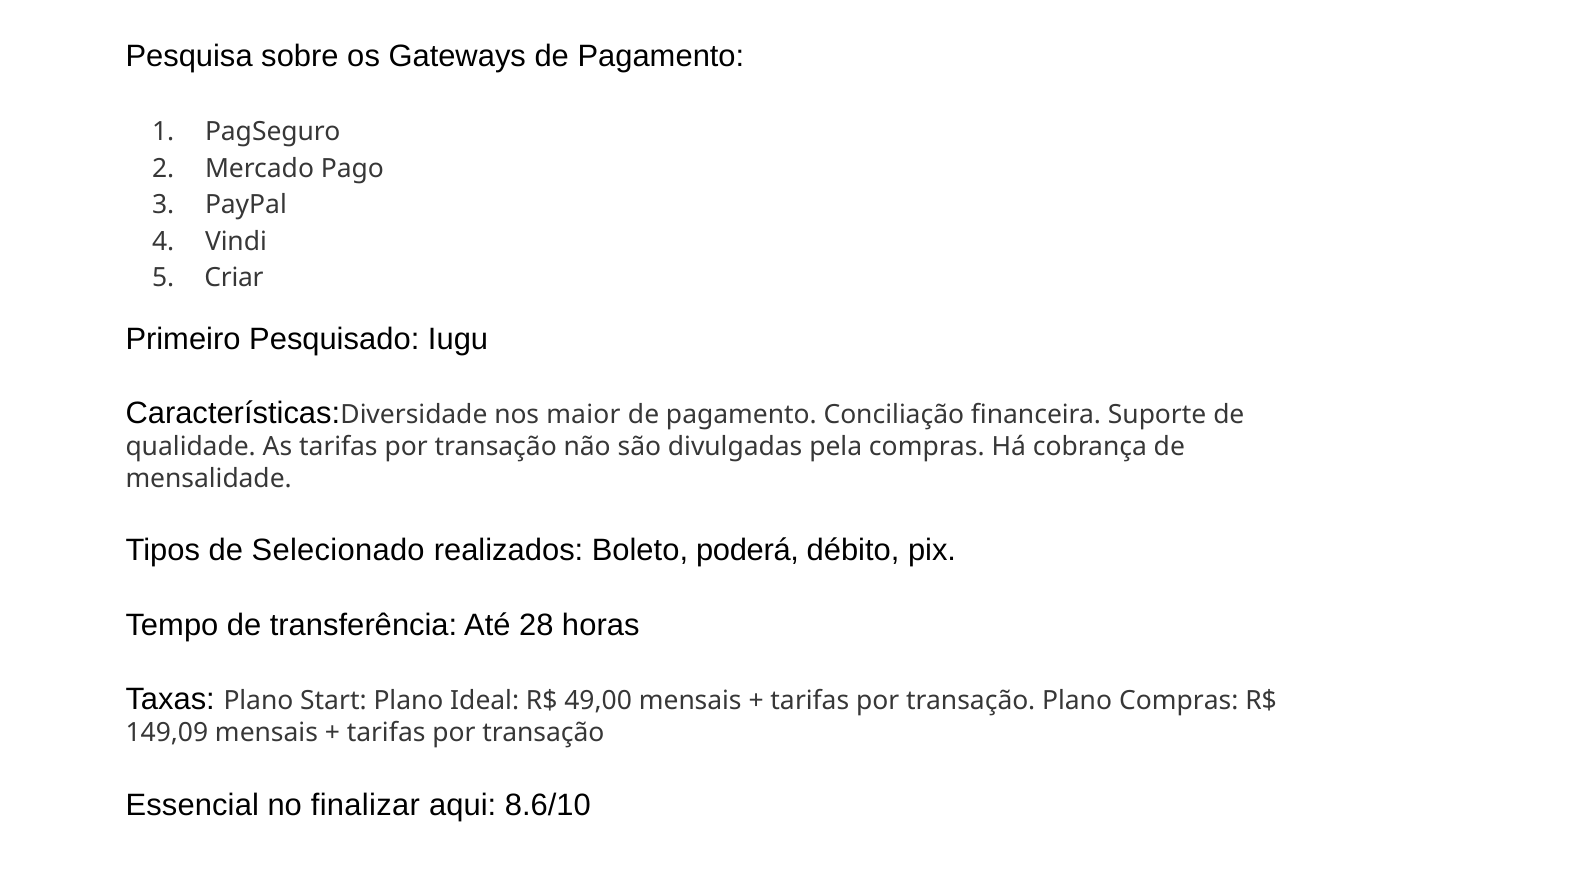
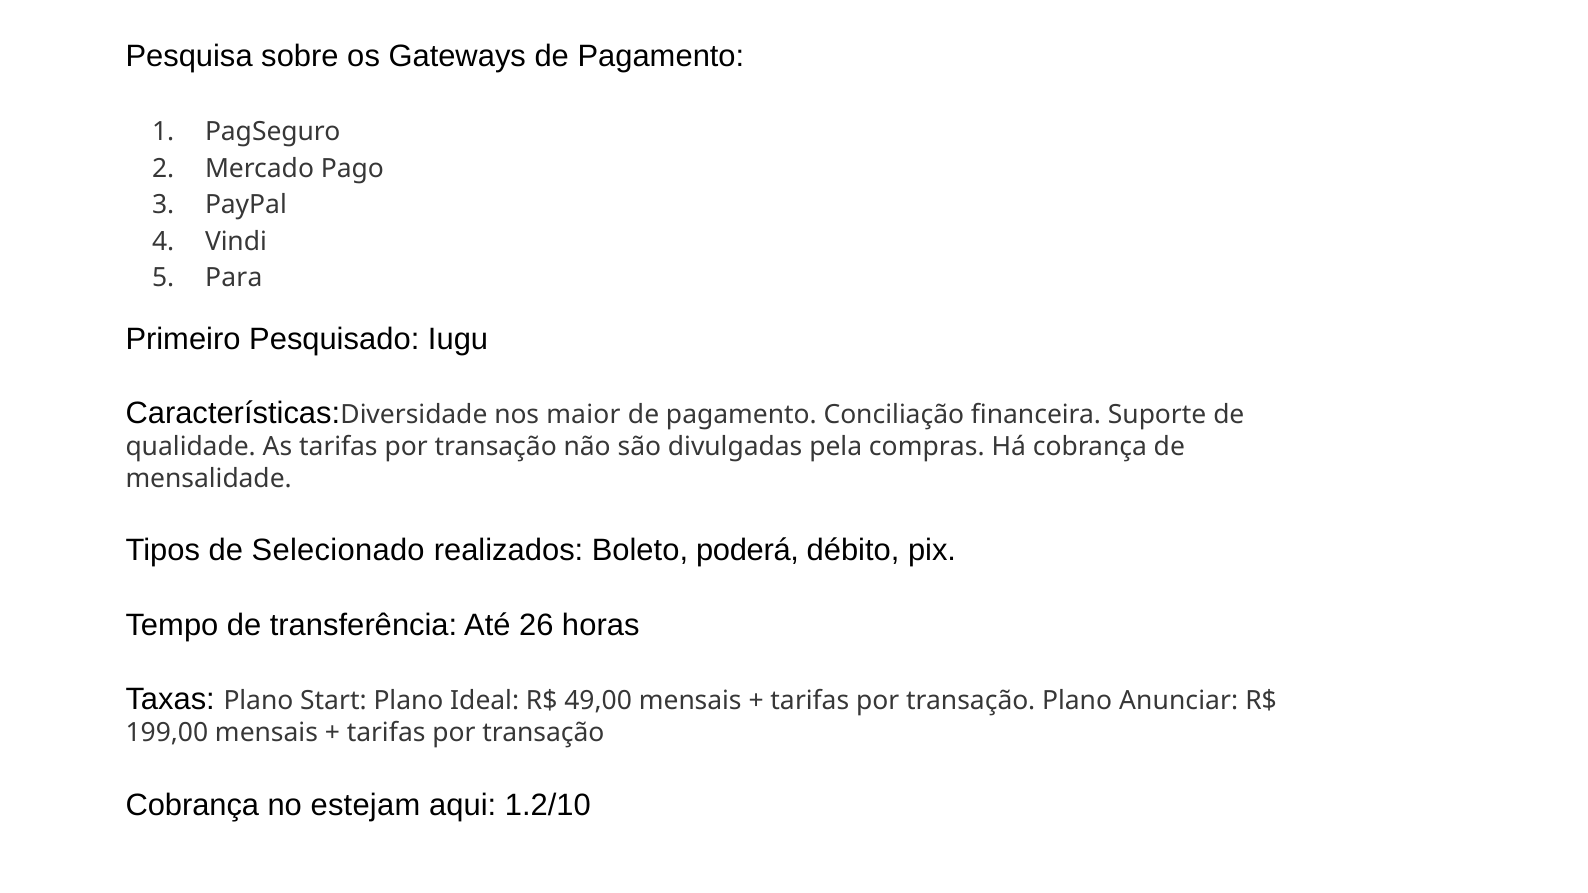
Criar: Criar -> Para (234, 278)
28: 28 -> 26 (536, 625)
Plano Compras: Compras -> Anunciar (1179, 701)
149,09: 149,09 -> 199,00 (167, 733)
Essencial: Essencial -> Cobrança (192, 805)
finalizar: finalizar -> estejam (365, 805)
8.6/10: 8.6/10 -> 1.2/10 (548, 805)
